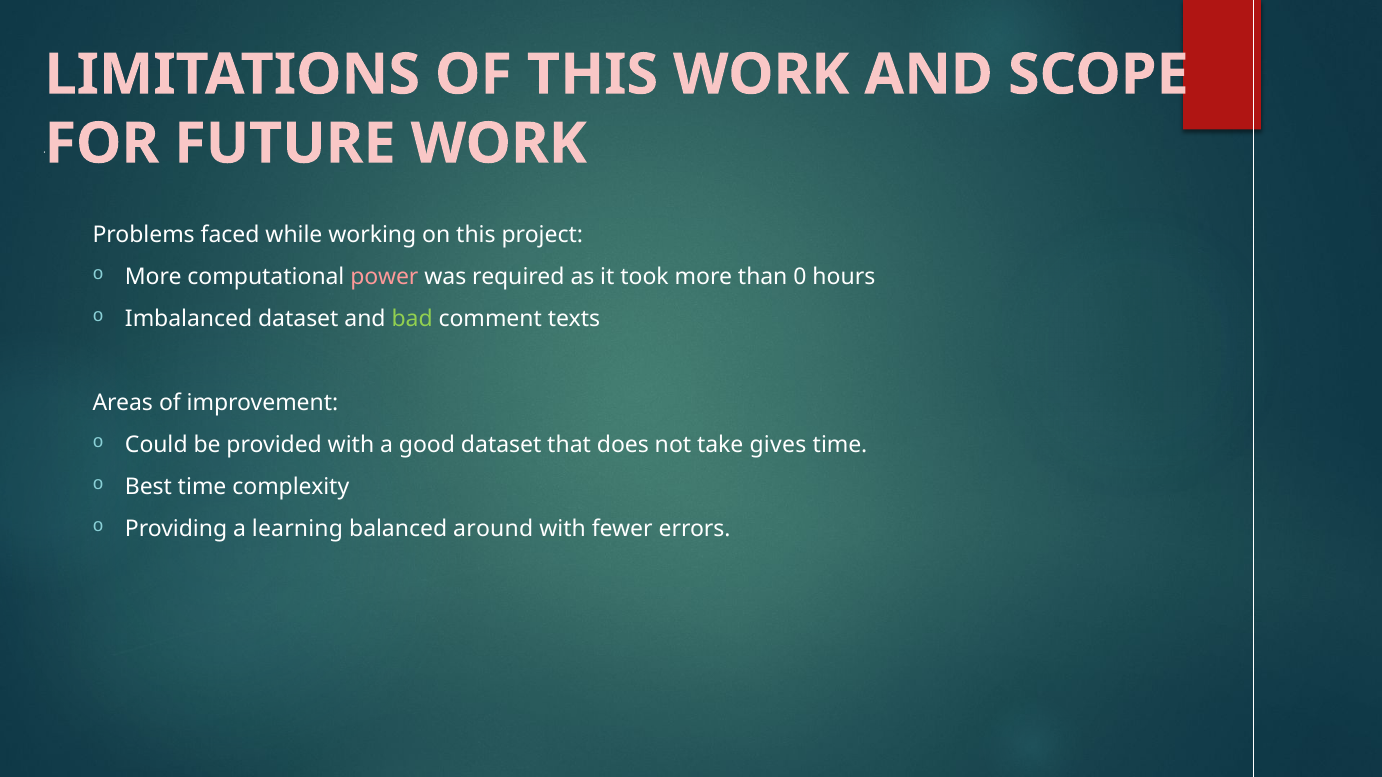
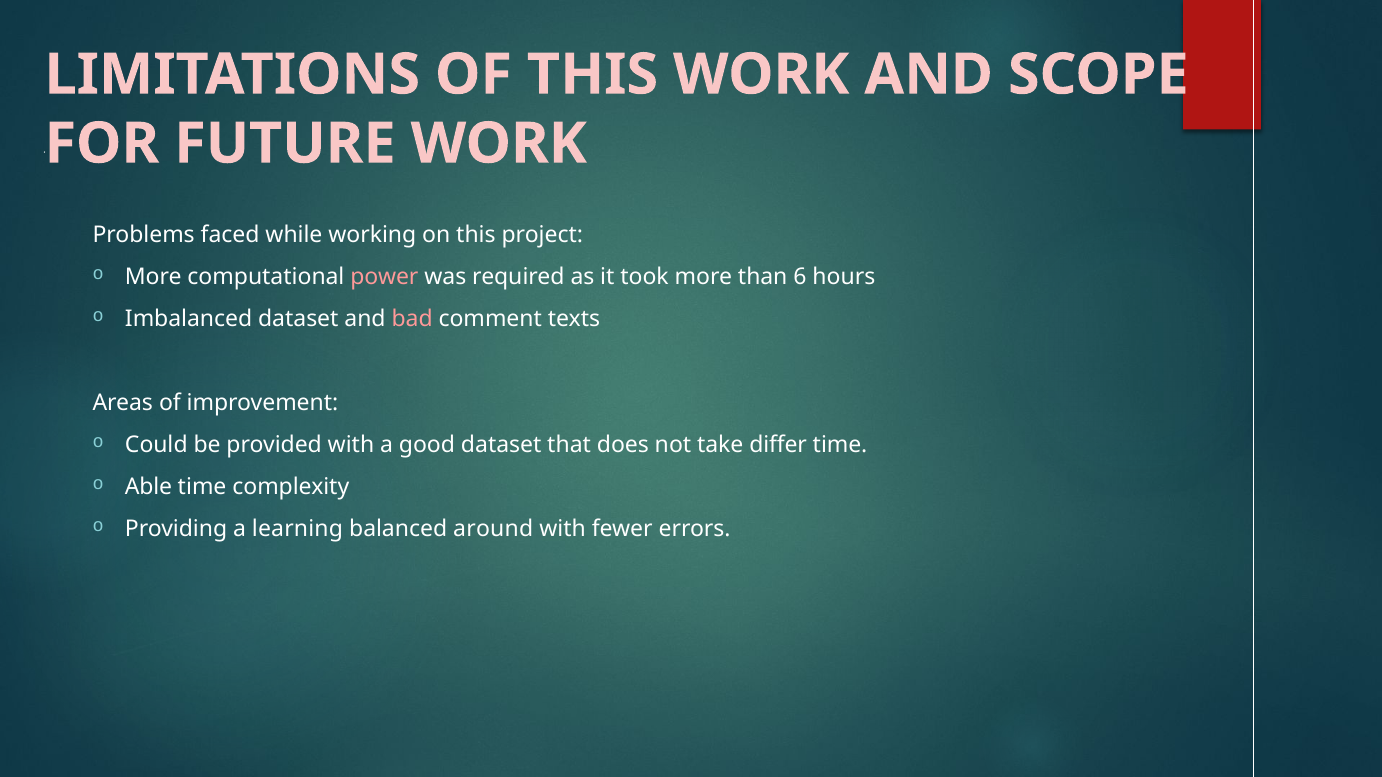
0: 0 -> 6 (800, 277)
bad colour: light green -> pink (412, 319)
gives: gives -> differ (778, 445)
Best: Best -> Able (149, 487)
